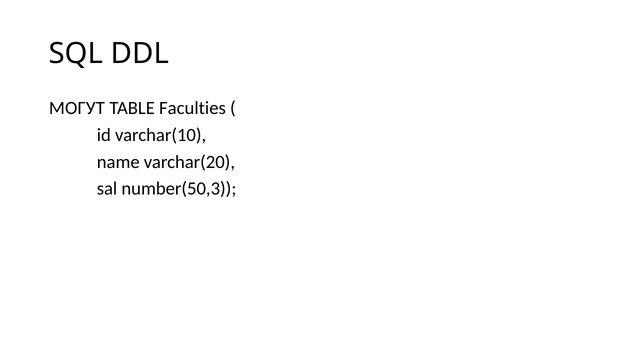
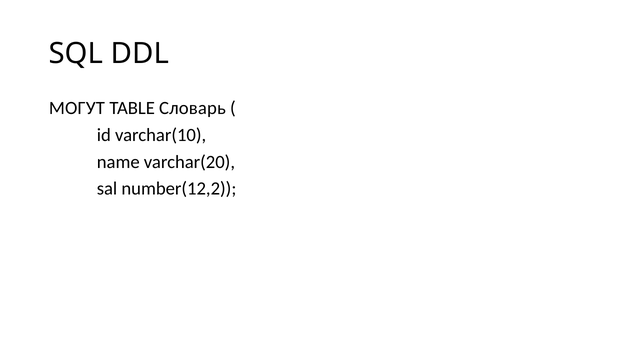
Faculties: Faculties -> Словарь (192, 108)
number(50,3: number(50,3 -> number(12,2 (179, 189)
